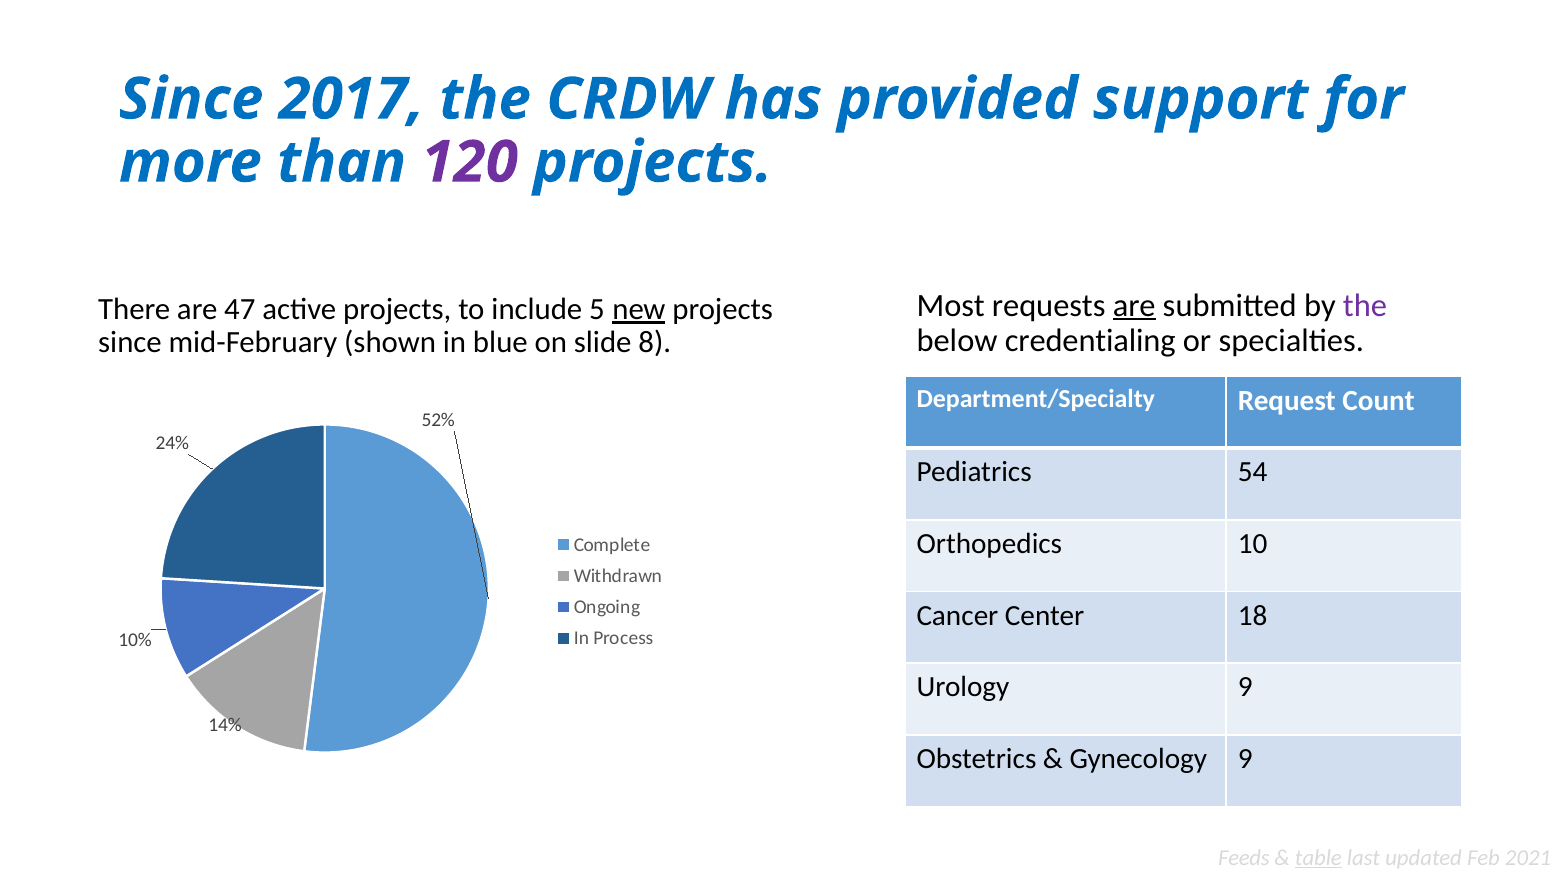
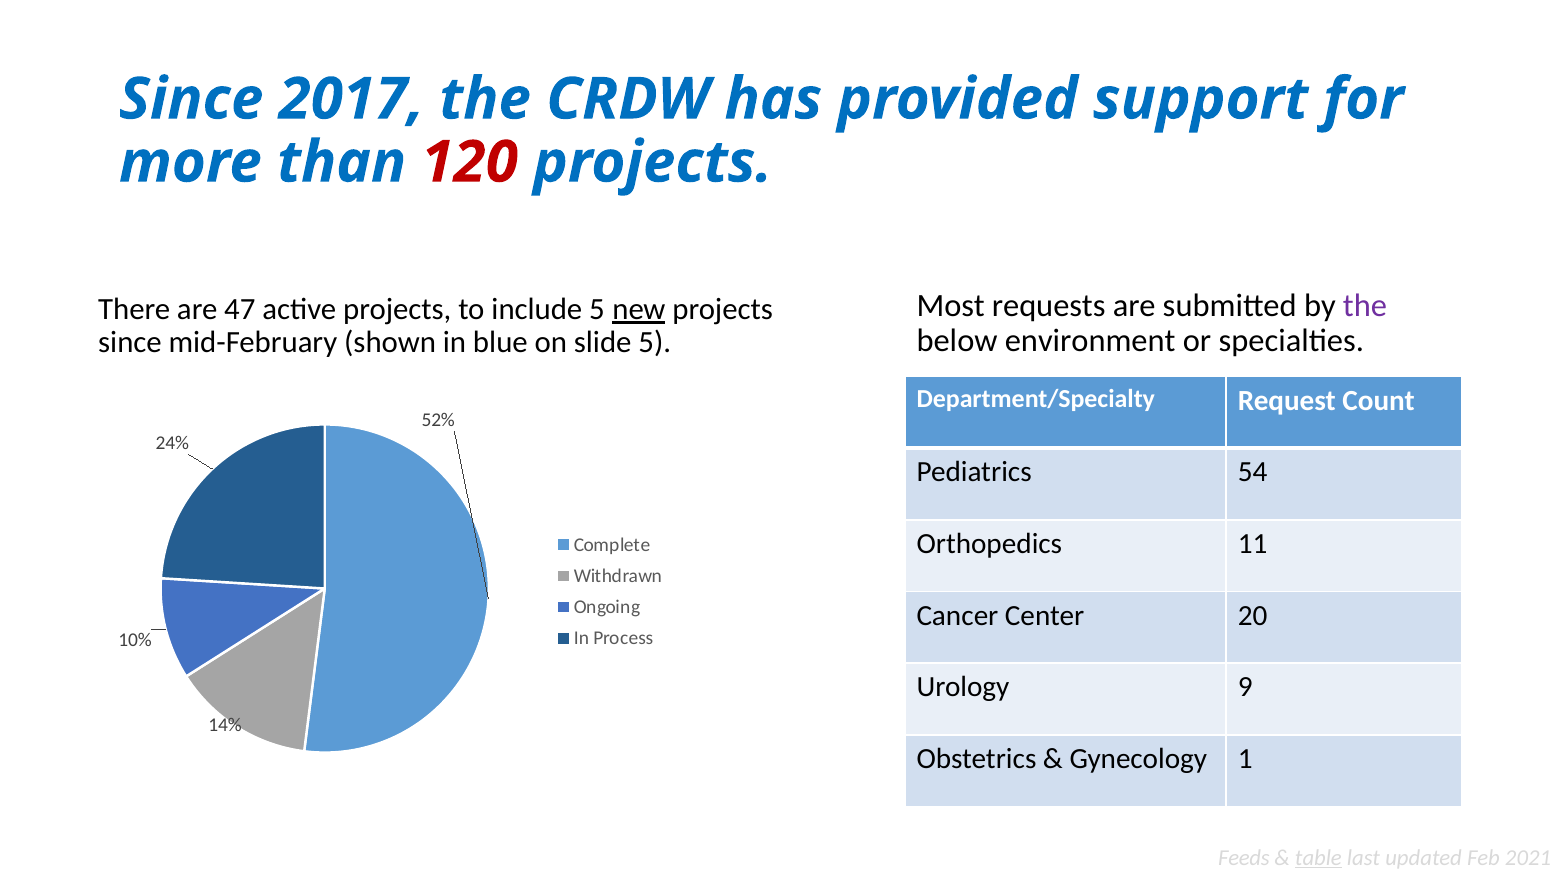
120 colour: purple -> red (470, 162)
are underline: present -> none (1134, 305)
credentialing: credentialing -> environment (1090, 341)
slide 8: 8 -> 5 (655, 342)
10: 10 -> 11 (1253, 544)
18: 18 -> 20 (1253, 616)
Gynecology 9: 9 -> 1 (1245, 759)
